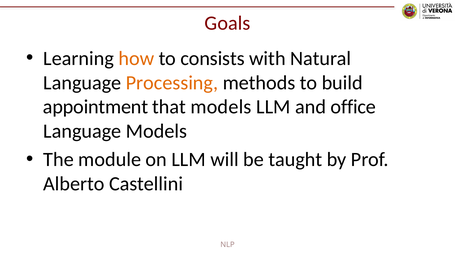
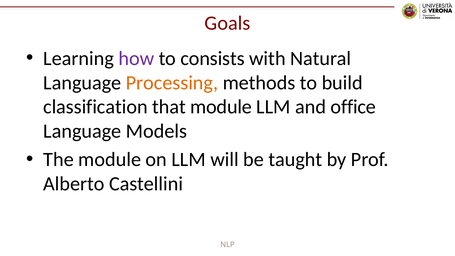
how colour: orange -> purple (136, 58)
appointment: appointment -> classification (95, 107)
that models: models -> module (221, 107)
